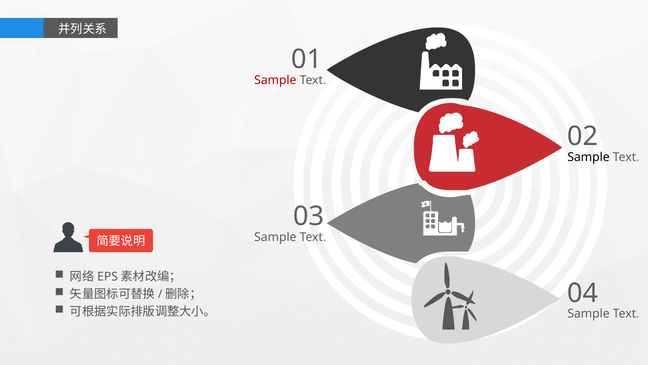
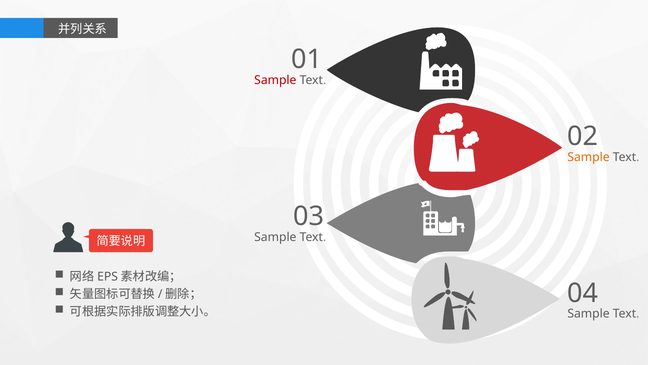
Sample colour: black -> orange (589, 157)
